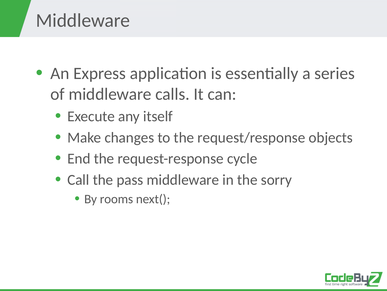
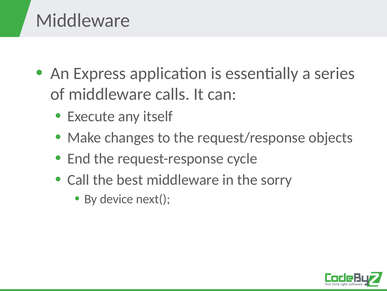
pass: pass -> best (130, 179)
rooms: rooms -> device (116, 199)
